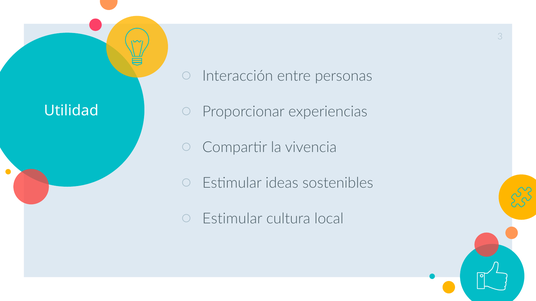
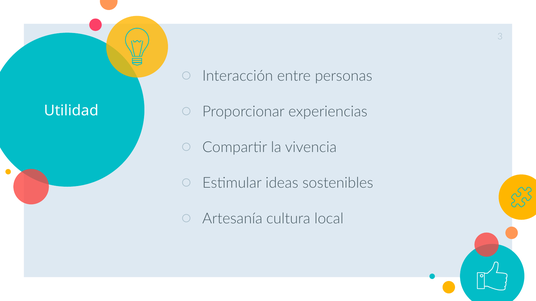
Estimular: Estimular -> Artesanía (232, 219)
